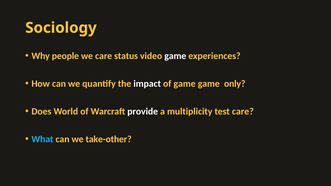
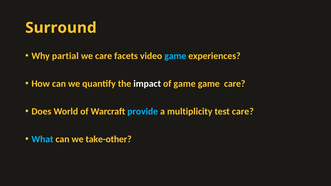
Sociology: Sociology -> Surround (61, 28)
people: people -> partial (65, 56)
status: status -> facets (126, 56)
game colour: white -> light blue (175, 56)
game only: only -> care (235, 84)
provide colour: white -> light blue (143, 111)
